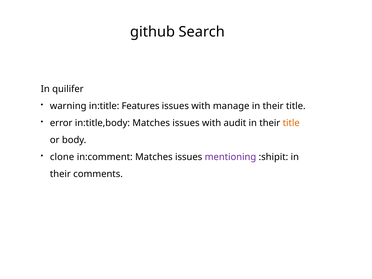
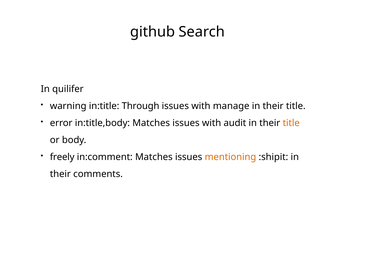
Features: Features -> Through (141, 106)
clone: clone -> freely (62, 157)
mentioning colour: purple -> orange (230, 157)
